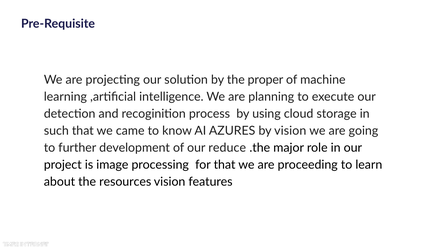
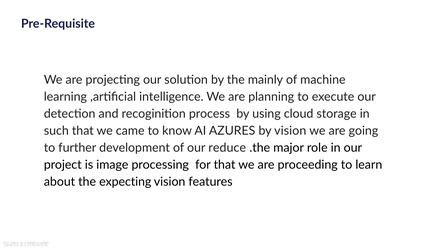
proper: proper -> mainly (265, 80)
resources: resources -> expecting (125, 182)
